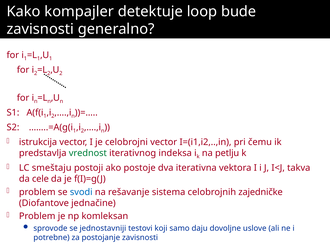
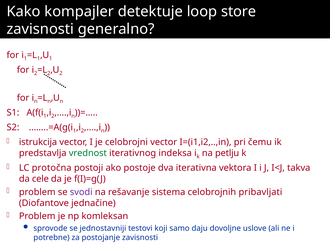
bude: bude -> store (239, 11)
smeštaju: smeštaju -> protočna (52, 168)
svodi colour: blue -> purple (81, 192)
zajedničke: zajedničke -> pribavljati (260, 192)
